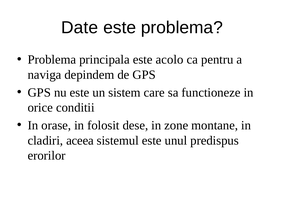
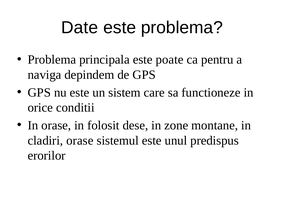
acolo: acolo -> poate (170, 60)
cladiri aceea: aceea -> orase (80, 140)
